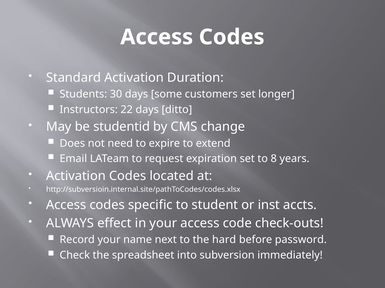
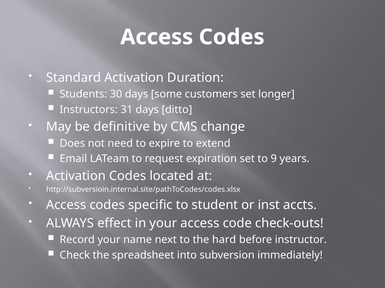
22: 22 -> 31 (127, 110)
studentid: studentid -> definitive (122, 127)
8: 8 -> 9 (274, 159)
password: password -> instructor (301, 240)
